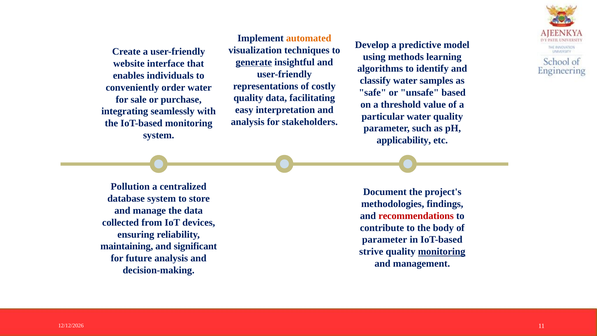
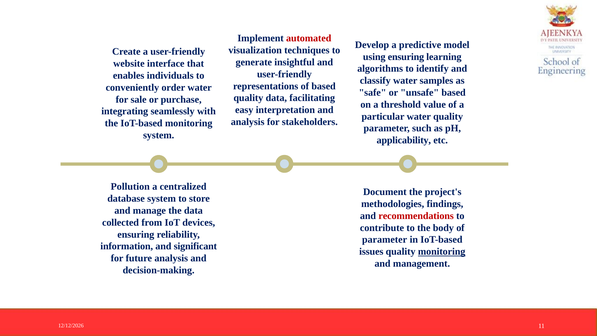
automated colour: orange -> red (309, 38)
using methods: methods -> ensuring (406, 57)
generate underline: present -> none (254, 62)
of costly: costly -> based (324, 86)
maintaining: maintaining -> information (127, 246)
strive: strive -> issues (371, 251)
